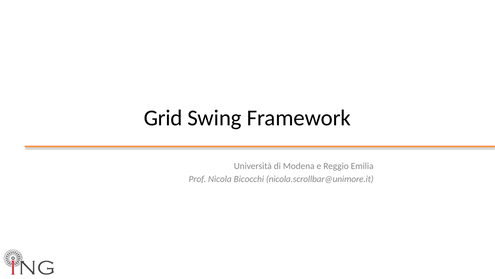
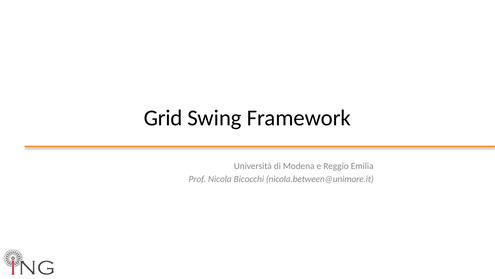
nicola.scrollbar@unimore.it: nicola.scrollbar@unimore.it -> nicola.between@unimore.it (320, 179)
